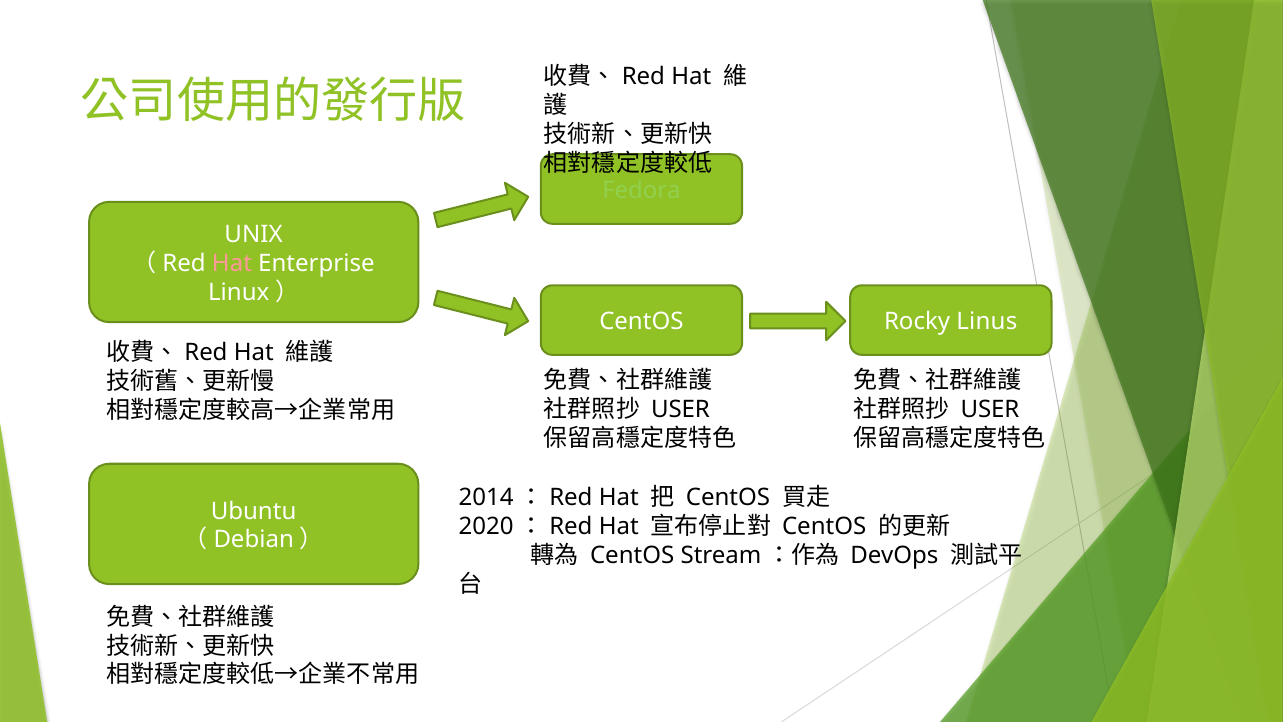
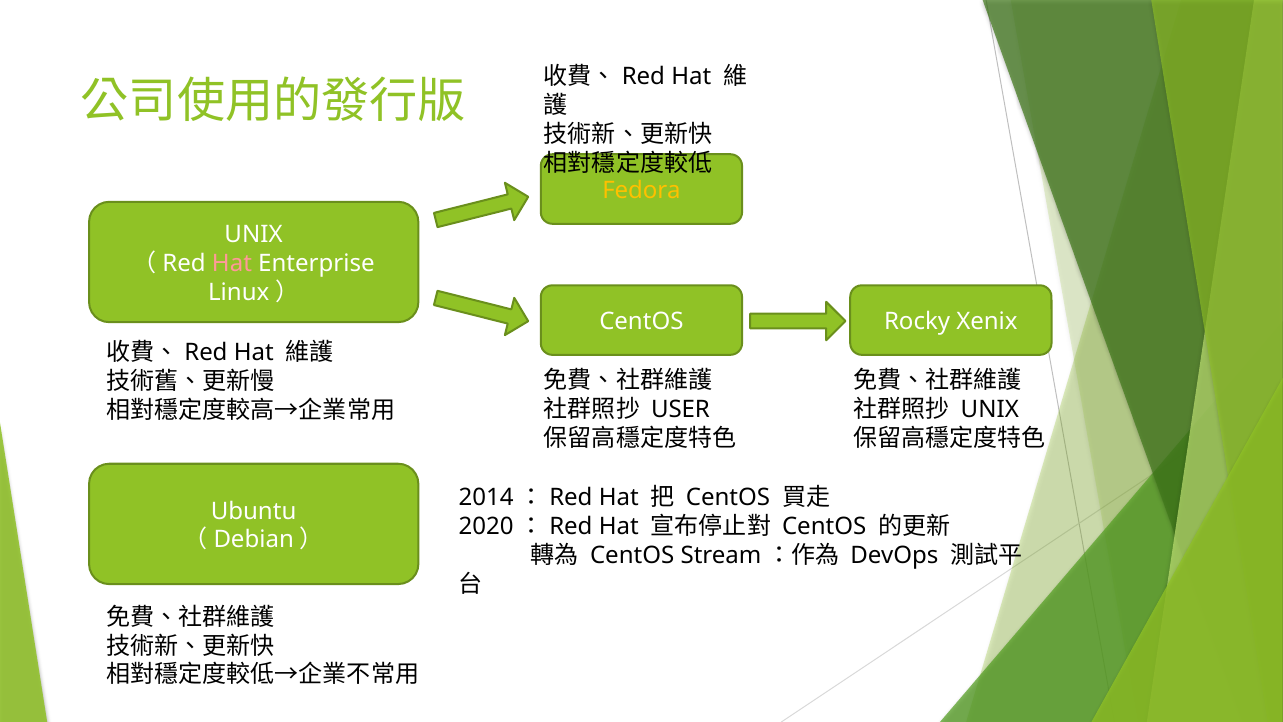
Fedora colour: light green -> yellow (641, 191)
Linus: Linus -> Xenix (987, 322)
USER: USER -> UNIX (990, 409)
